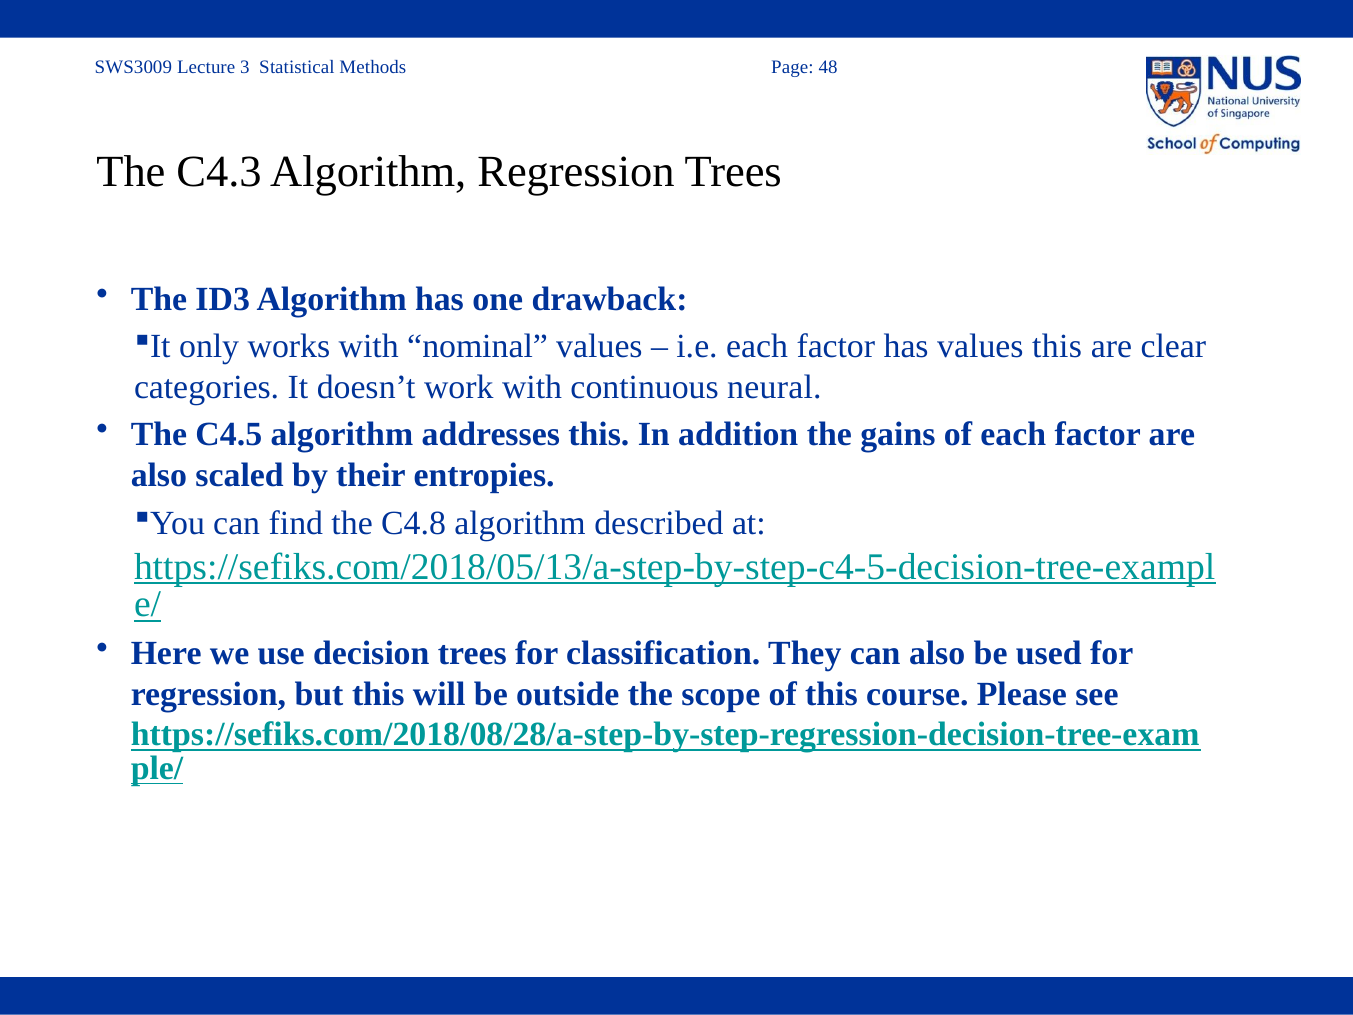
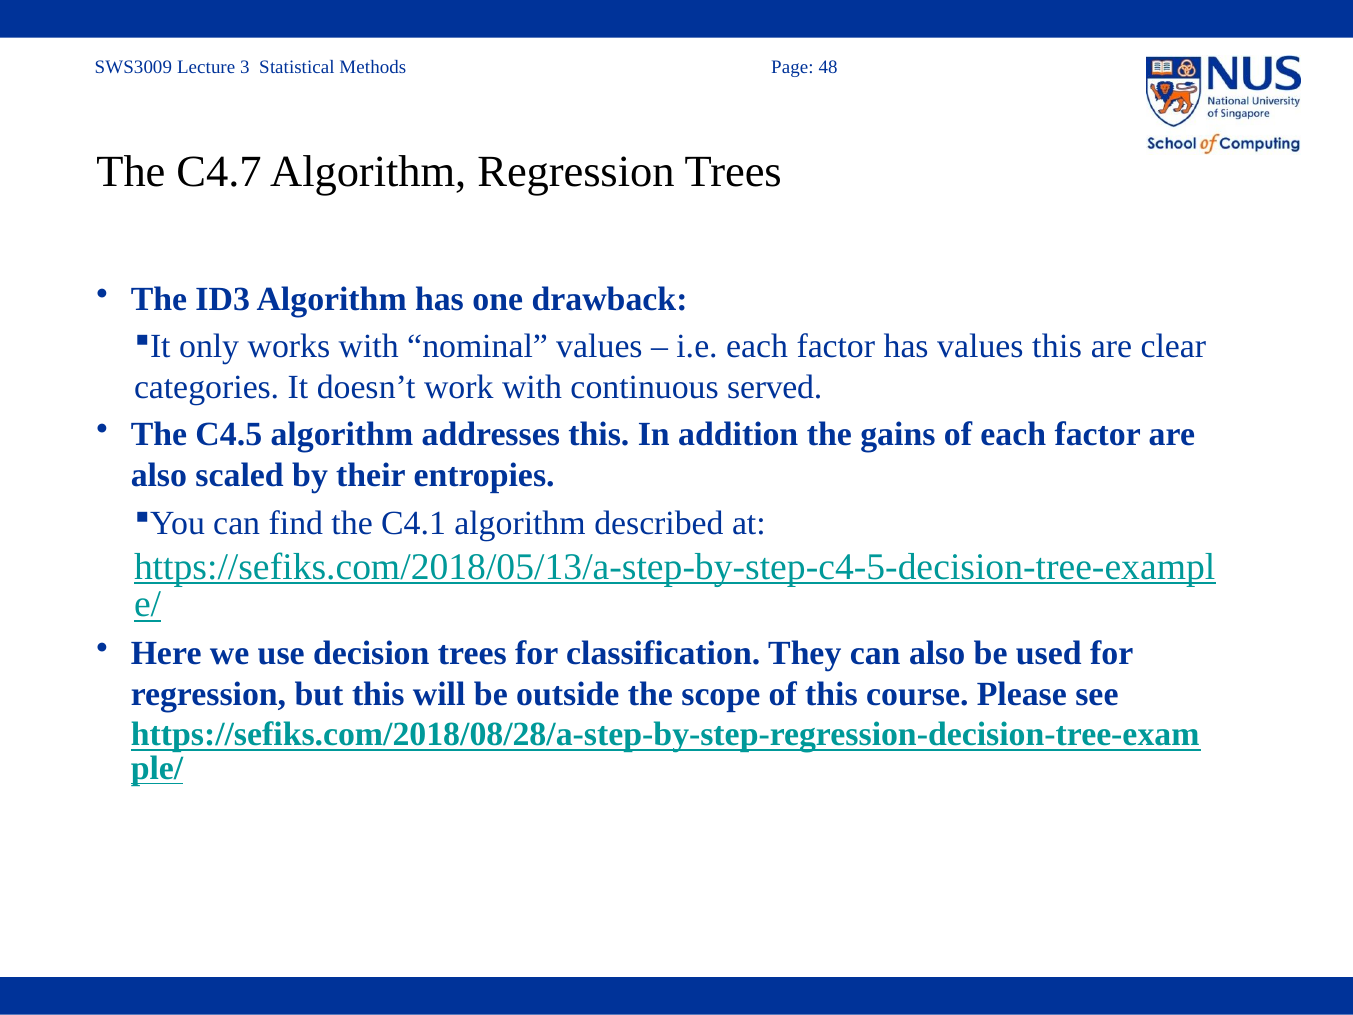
C4.3: C4.3 -> C4.7 (219, 172)
neural: neural -> served (775, 387)
C4.8: C4.8 -> C4.1 (414, 523)
